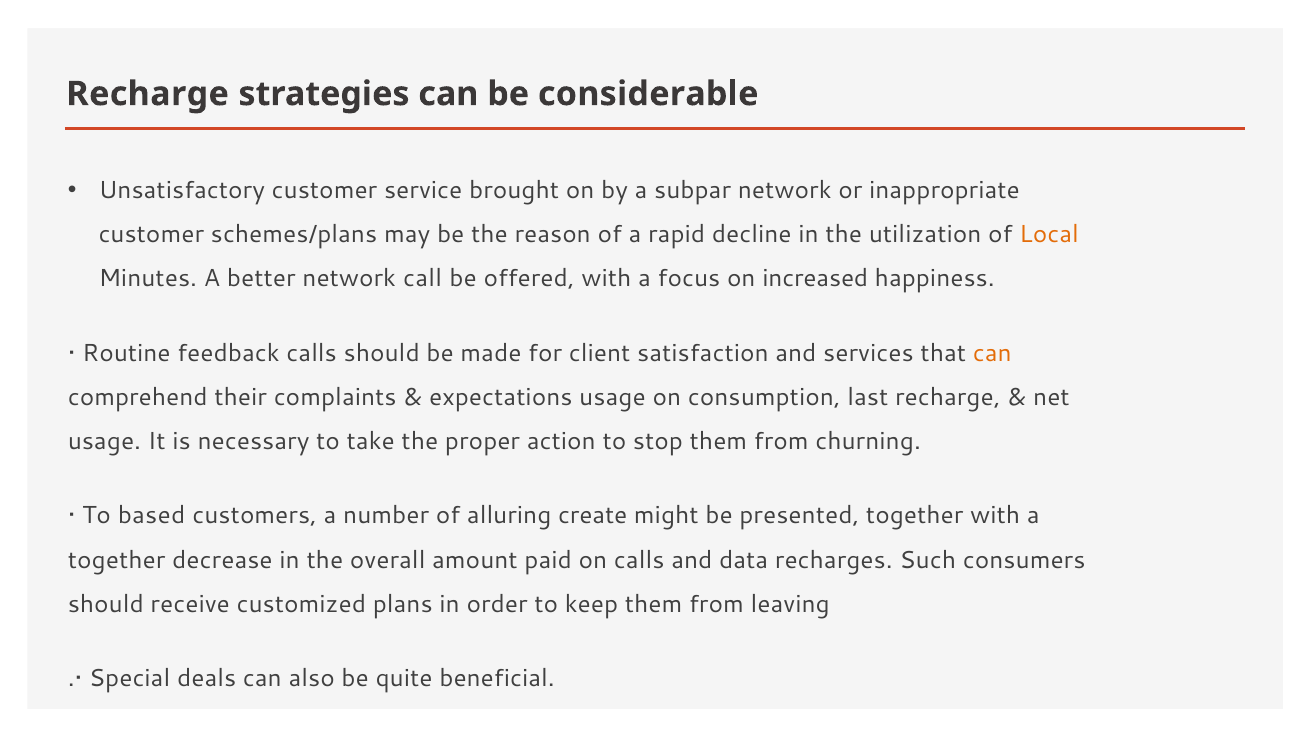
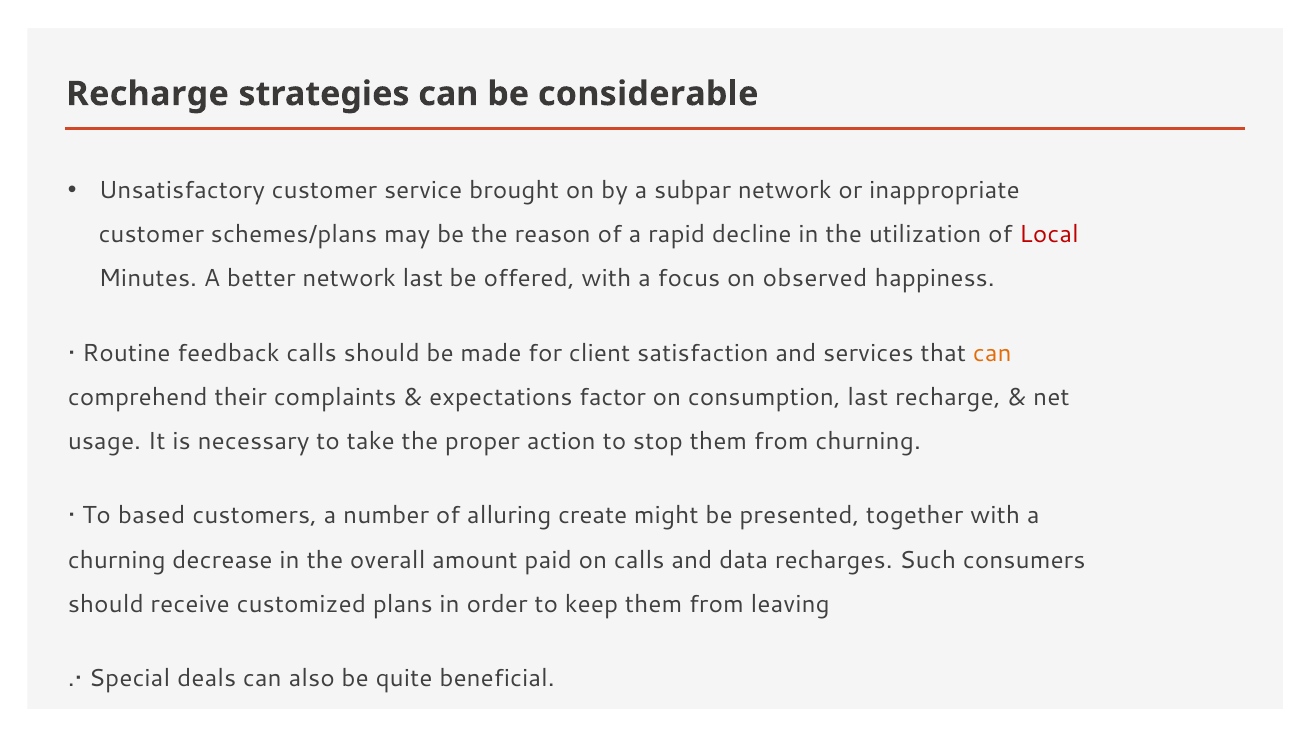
Local colour: orange -> red (1049, 235)
network call: call -> last (423, 279)
increased: increased -> observed (815, 279)
expectations usage: usage -> factor (613, 397)
together: together -> churning (117, 560)
